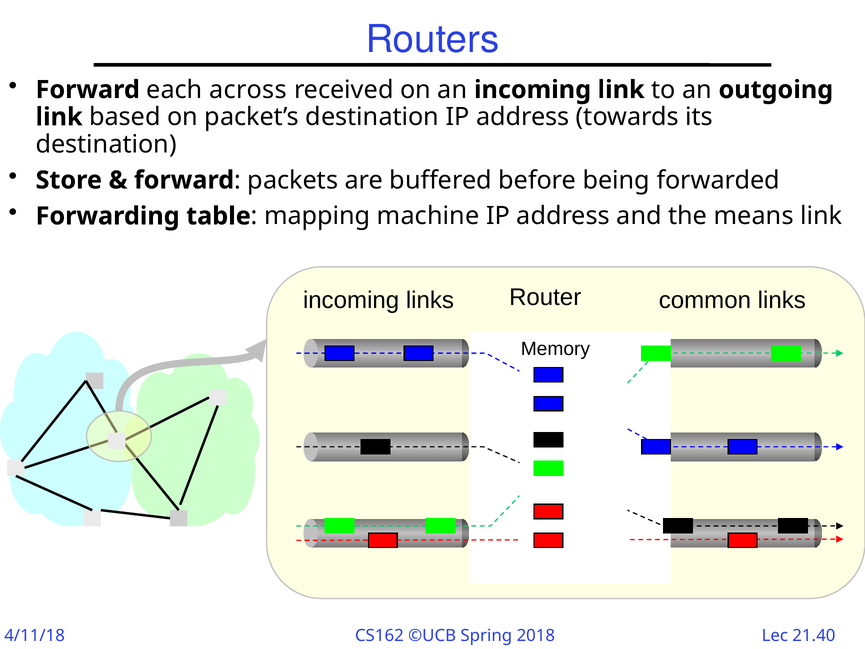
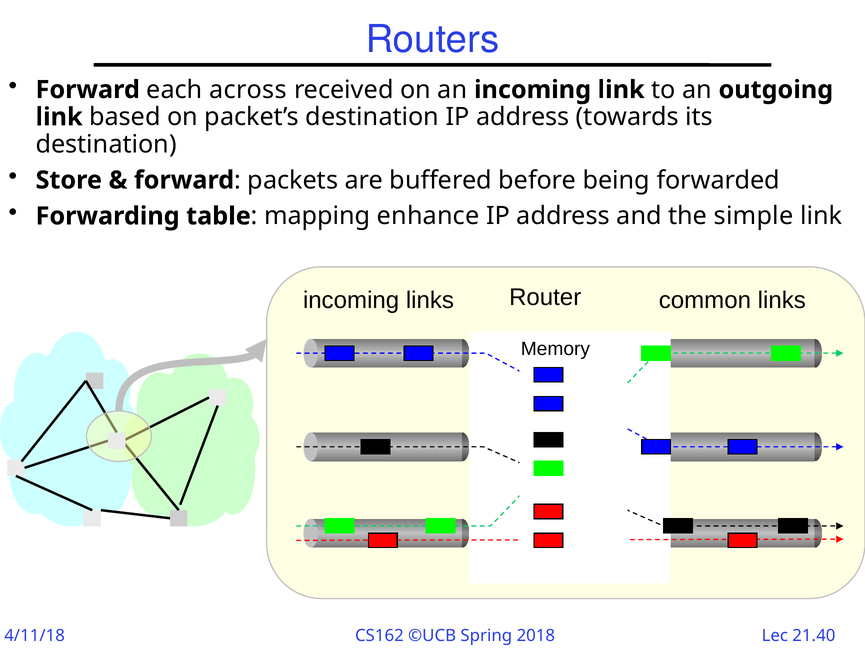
machine: machine -> enhance (428, 216)
means: means -> simple (754, 216)
